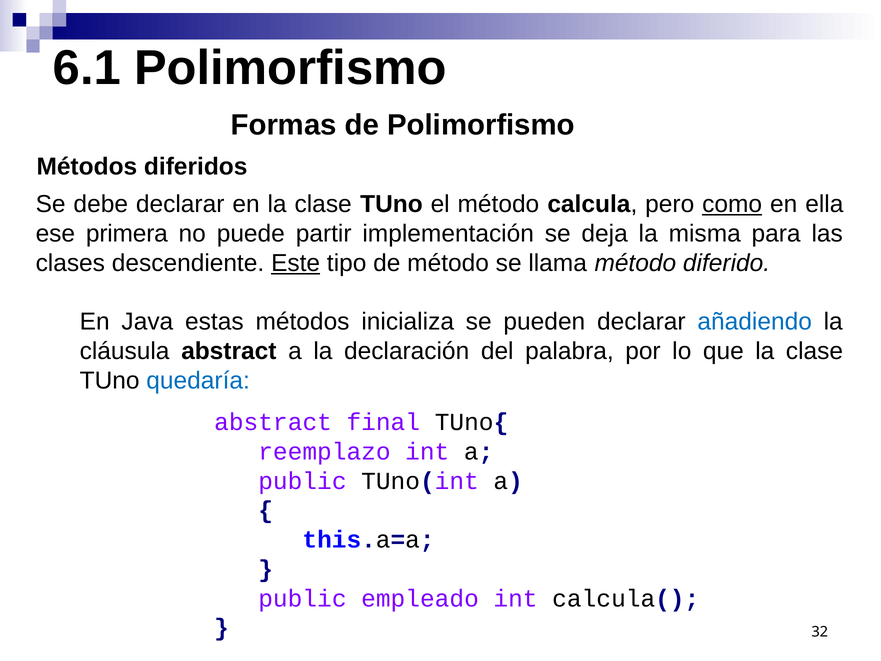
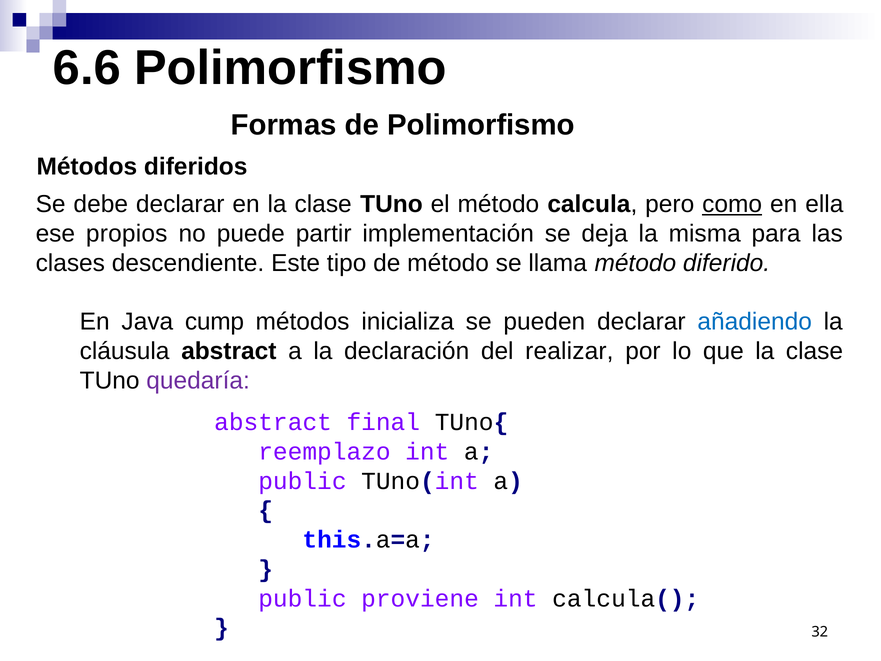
6.1: 6.1 -> 6.6 (87, 68)
primera: primera -> propios (127, 234)
Este underline: present -> none (296, 263)
estas: estas -> cump (214, 322)
palabra: palabra -> realizar (569, 351)
quedaría colour: blue -> purple (198, 380)
empleado: empleado -> proviene (420, 598)
